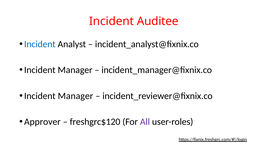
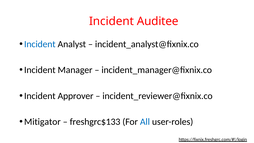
Manager: Manager -> Approver (76, 96)
Approver: Approver -> Mitigator (42, 122)
freshgrc$120: freshgrc$120 -> freshgrc$133 (95, 122)
All colour: purple -> blue (145, 122)
